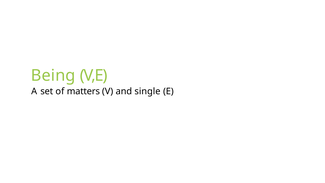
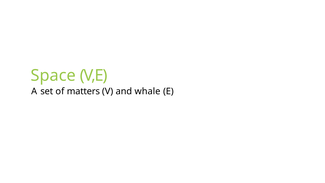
Being: Being -> Space (53, 75)
single: single -> whale (147, 91)
